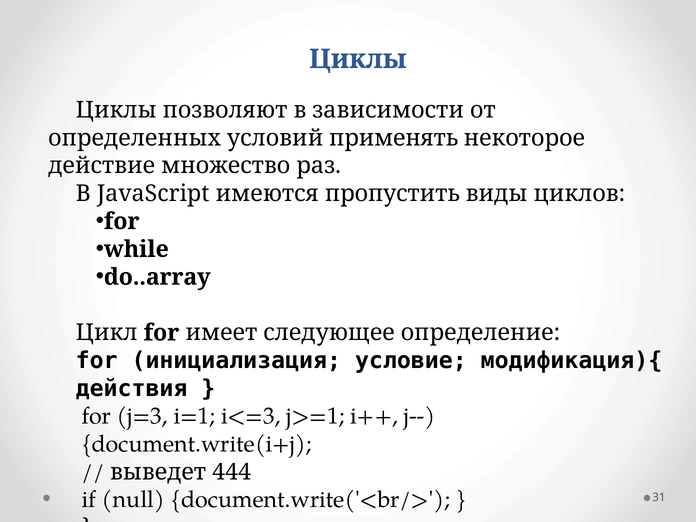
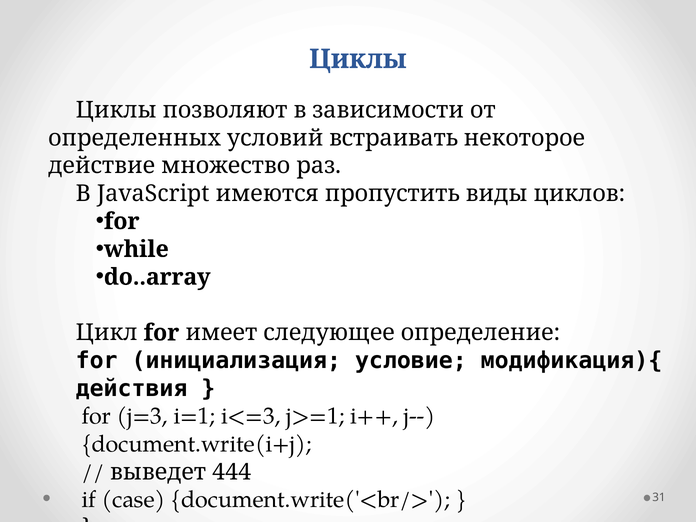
применять: применять -> встраивать (394, 138)
null: null -> case (134, 500)
